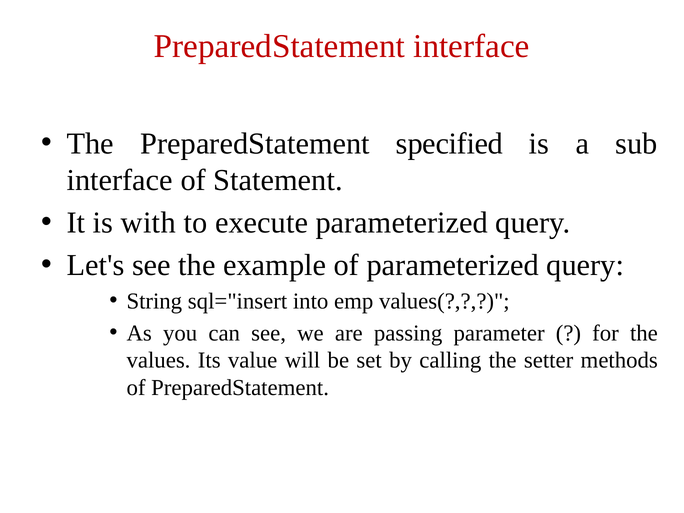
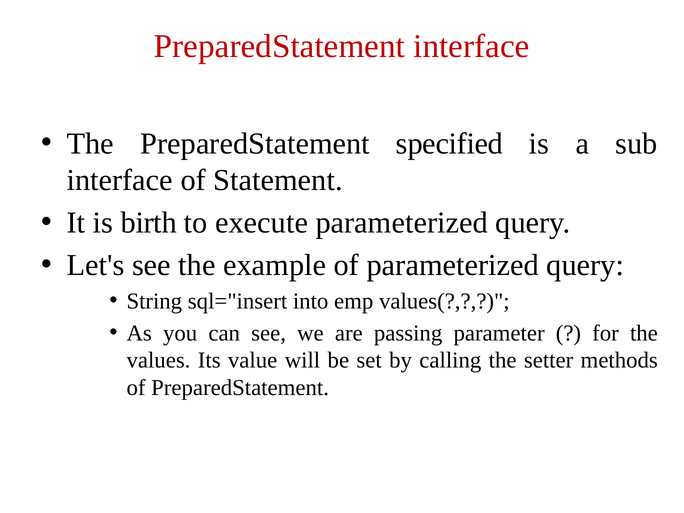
with: with -> birth (149, 223)
